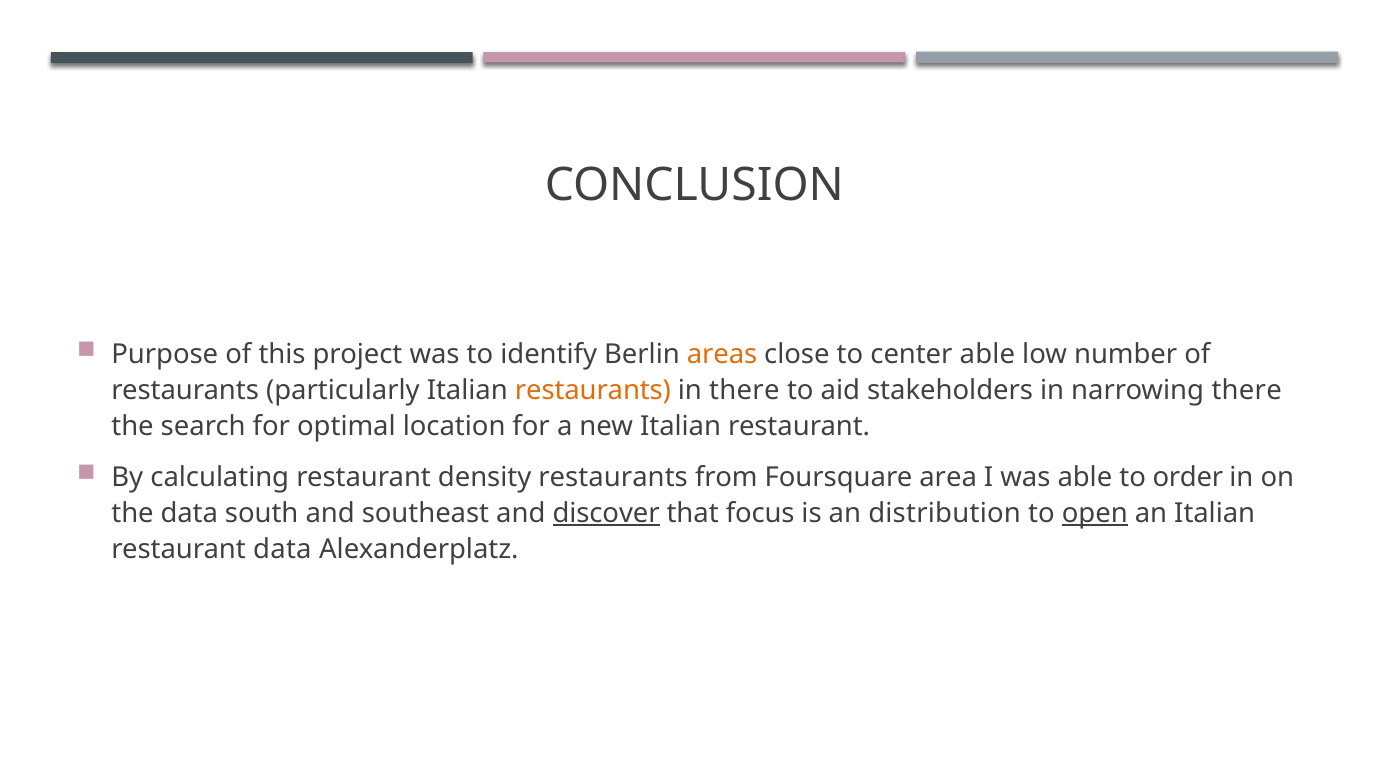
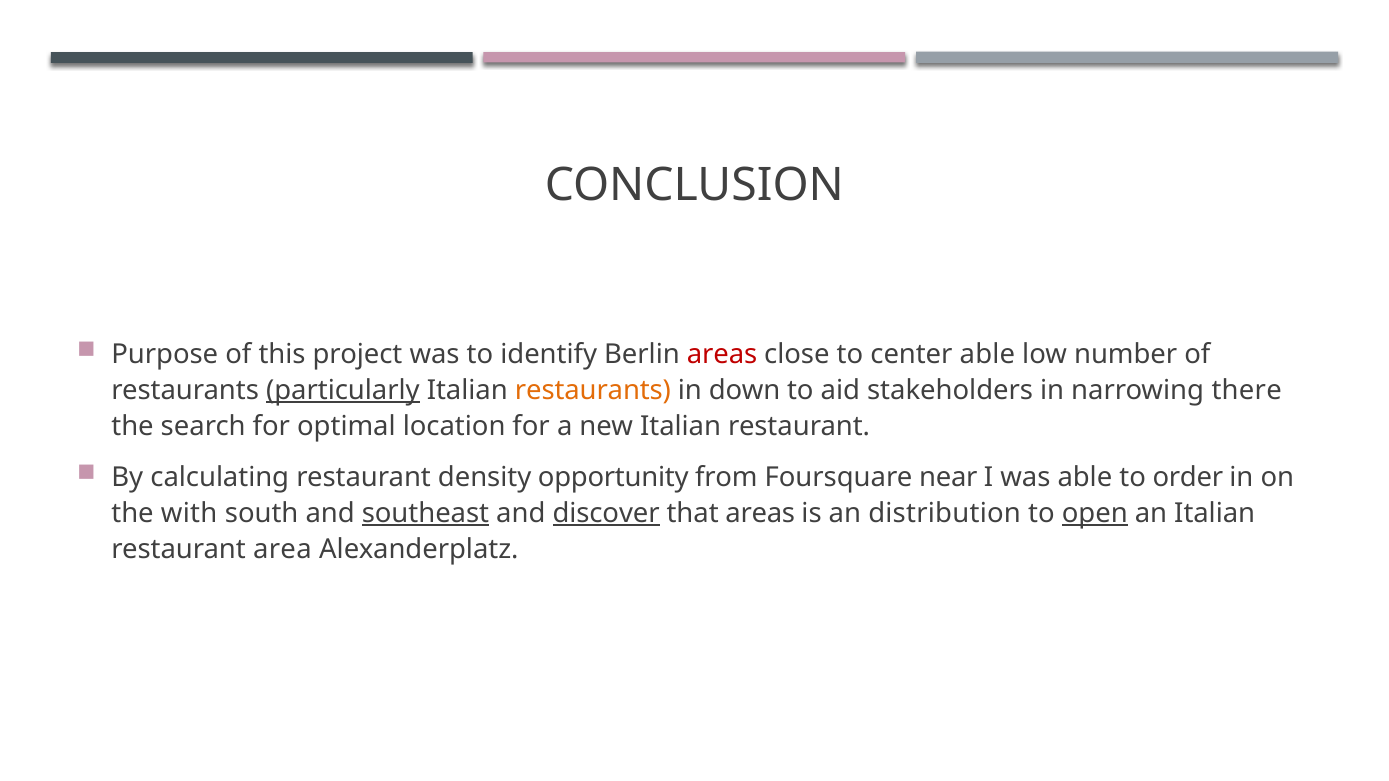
areas colour: orange -> red (722, 354)
particularly underline: none -> present (343, 391)
in there: there -> down (745, 391)
density restaurants: restaurants -> opportunity (613, 477)
area: area -> near (948, 477)
the data: data -> with (189, 513)
southeast underline: none -> present (425, 513)
that focus: focus -> areas (760, 513)
restaurant data: data -> area (282, 550)
